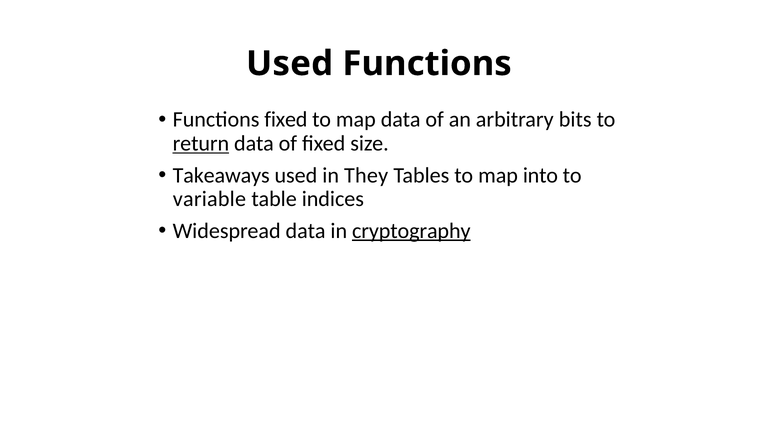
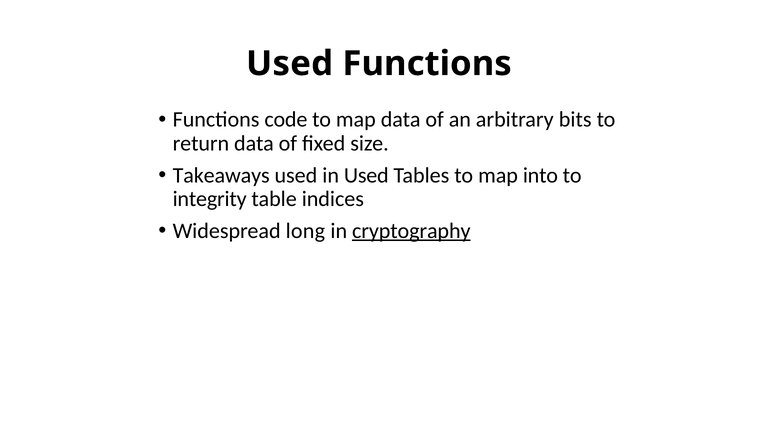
Functions fixed: fixed -> code (286, 120)
return underline: present -> none (201, 144)
in They: They -> Used (366, 175)
variable: variable -> integrity (210, 199)
Widespread data: data -> long (305, 231)
